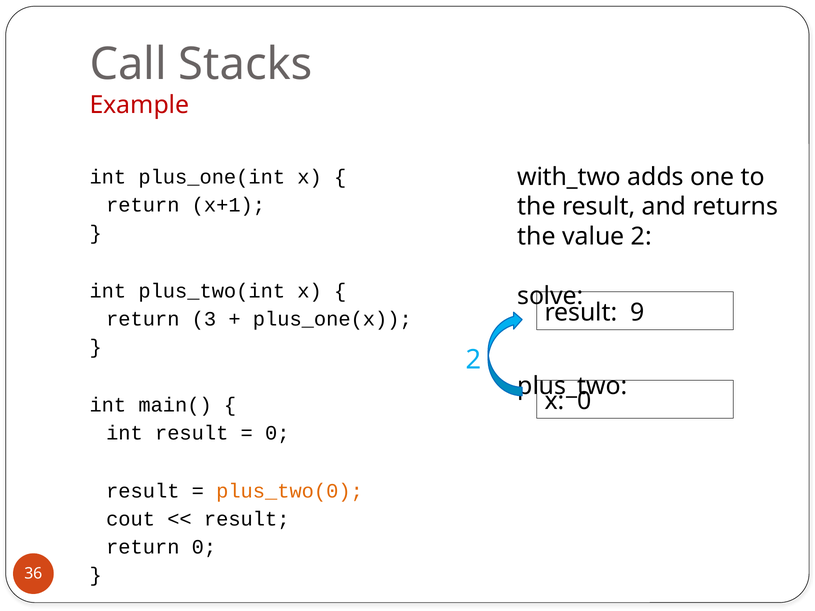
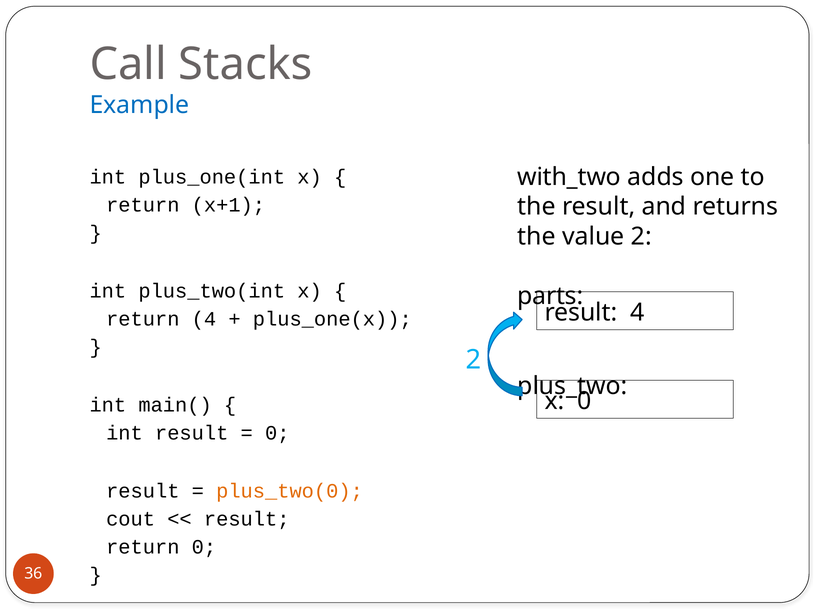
Example colour: red -> blue (139, 105)
solve: solve -> parts (550, 296)
result 9: 9 -> 4 (638, 313)
return 3: 3 -> 4 (204, 319)
